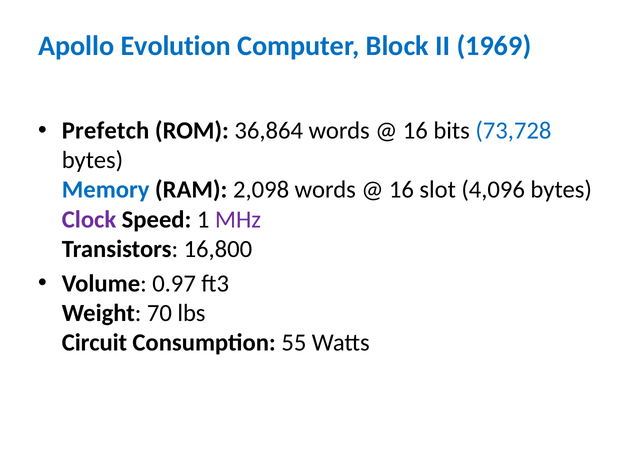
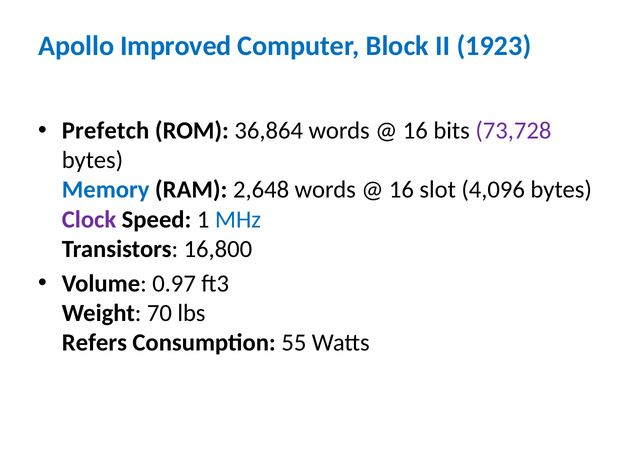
Evolution: Evolution -> Improved (176, 46)
1969: 1969 -> 1923 (494, 46)
73,728 colour: blue -> purple (513, 131)
2,098: 2,098 -> 2,648 (261, 190)
MHz colour: purple -> blue (238, 219)
Circuit: Circuit -> Refers (94, 342)
